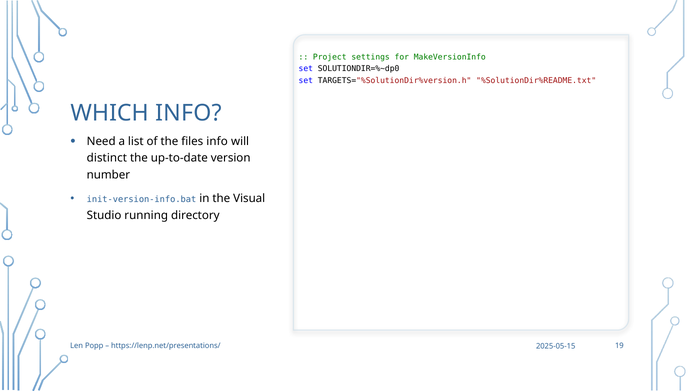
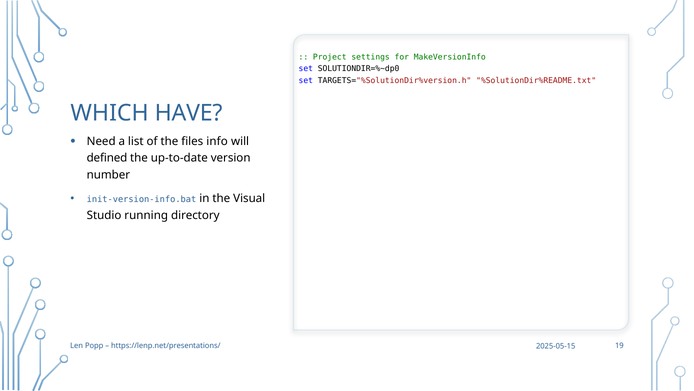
WHICH INFO: INFO -> HAVE (189, 113)
distinct: distinct -> defined (107, 158)
